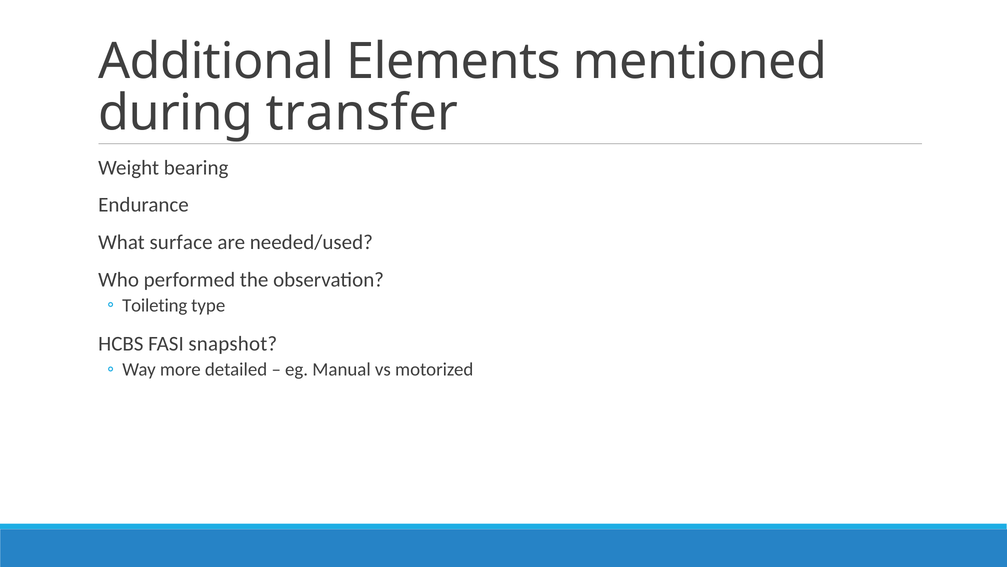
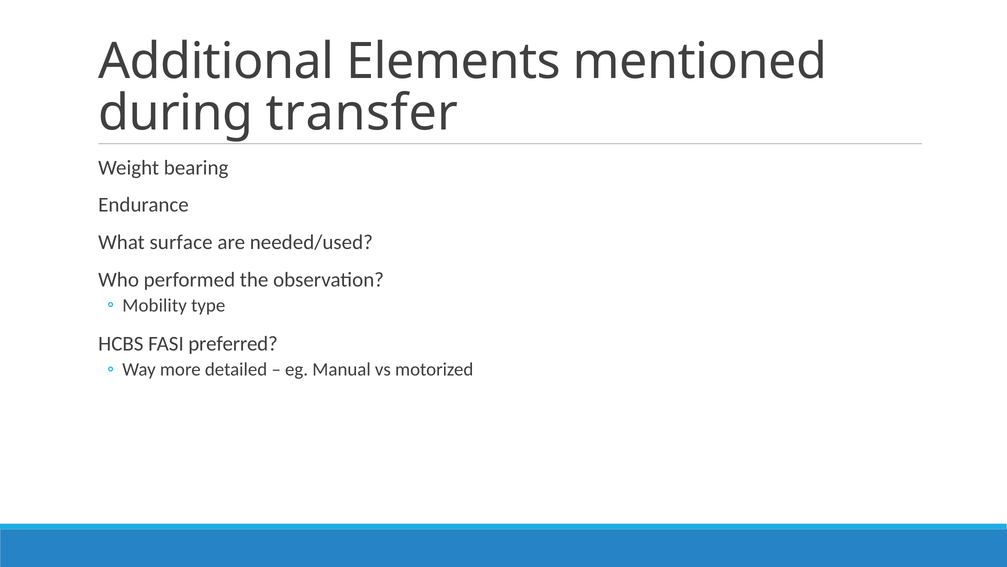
Toileting: Toileting -> Mobility (155, 305)
snapshot: snapshot -> preferred (233, 344)
